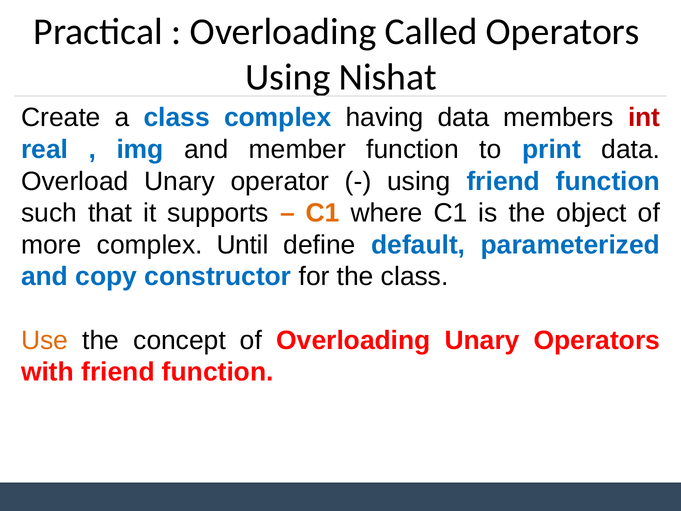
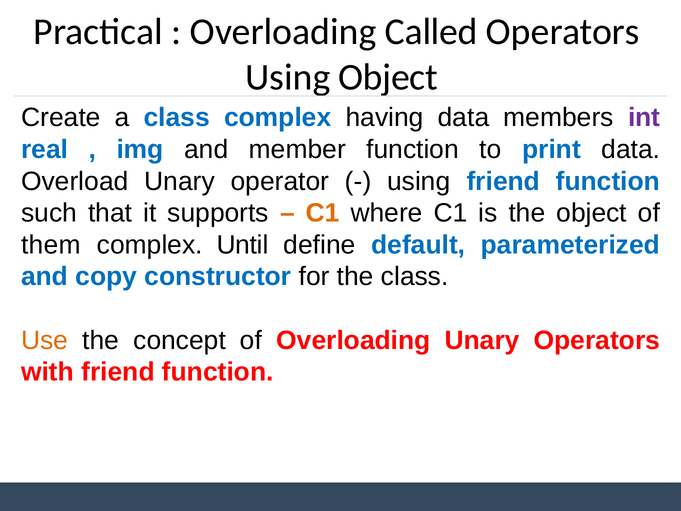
Using Nishat: Nishat -> Object (388, 77)
int colour: red -> purple (644, 118)
more: more -> them (51, 245)
